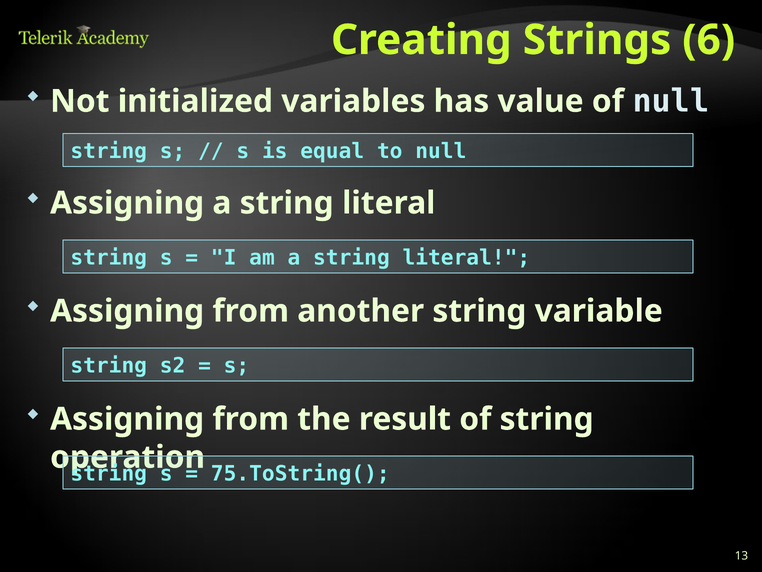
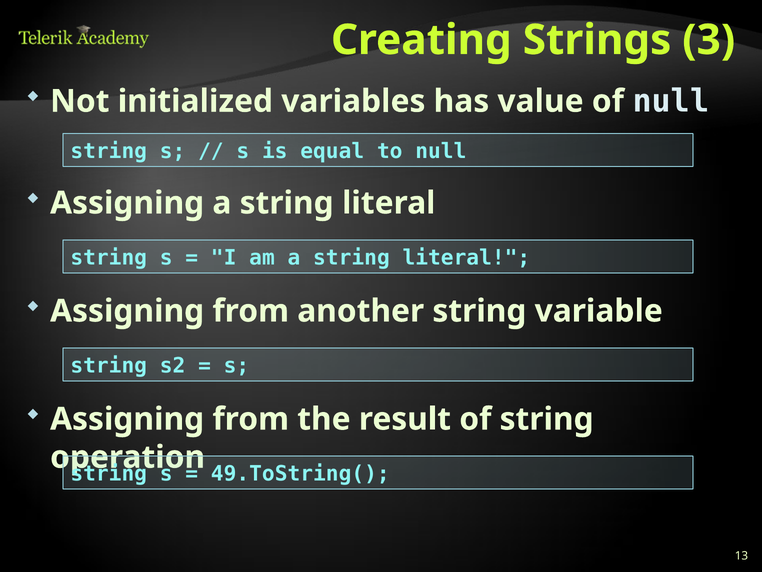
6: 6 -> 3 (709, 40)
75.ToString(: 75.ToString( -> 49.ToString( (300, 474)
